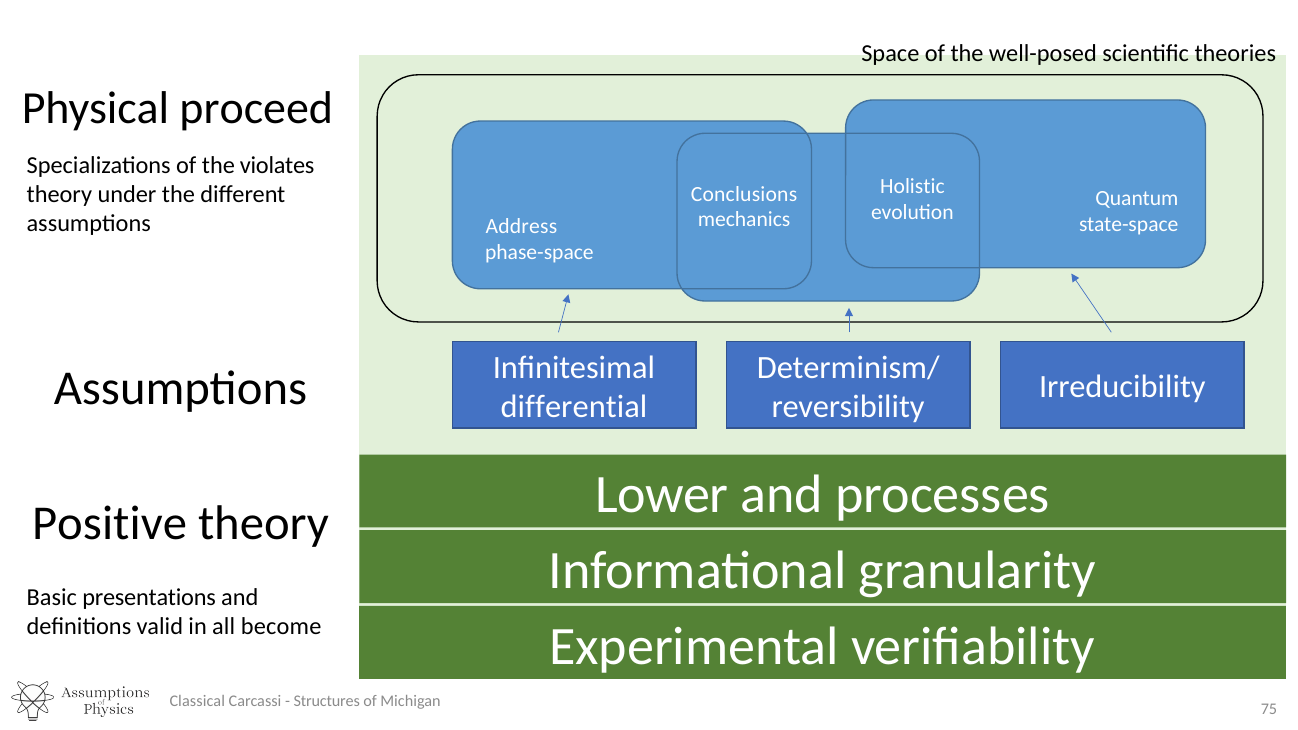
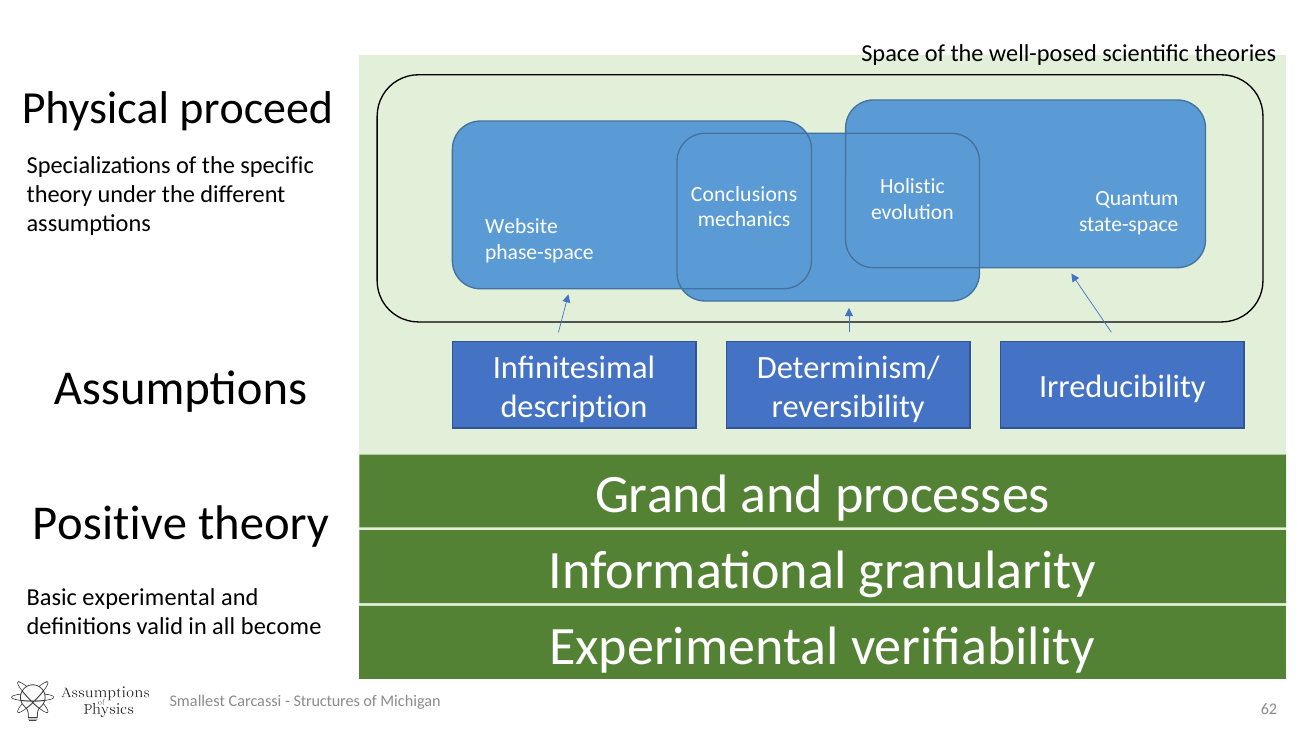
violates: violates -> specific (277, 165)
Address: Address -> Website (522, 226)
differential: differential -> description (574, 407)
Lower: Lower -> Grand (662, 495)
Basic presentations: presentations -> experimental (149, 598)
Classical: Classical -> Smallest (197, 702)
75: 75 -> 62 (1269, 709)
